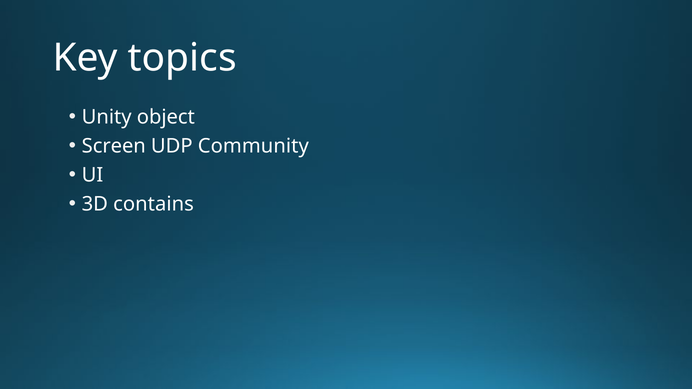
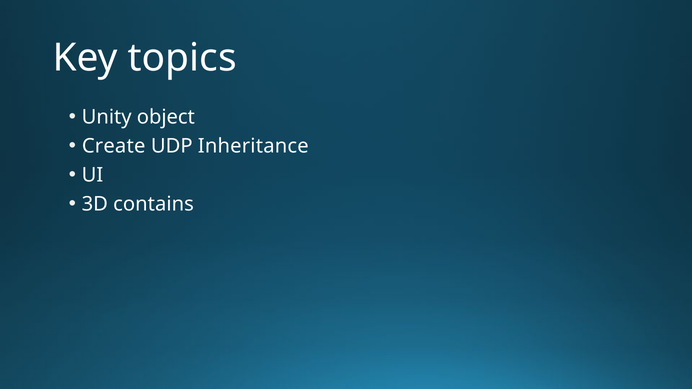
Screen: Screen -> Create (114, 146)
Community: Community -> Inheritance (253, 146)
